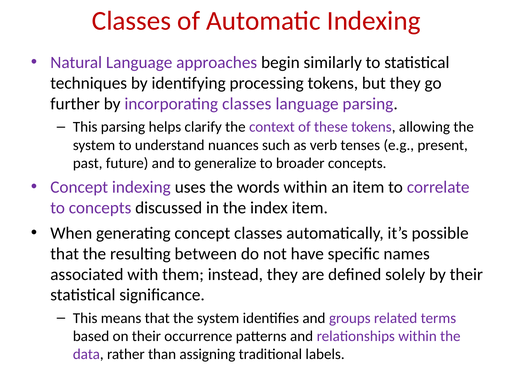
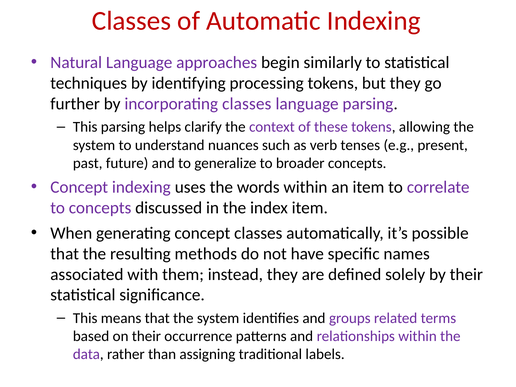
between: between -> methods (206, 254)
